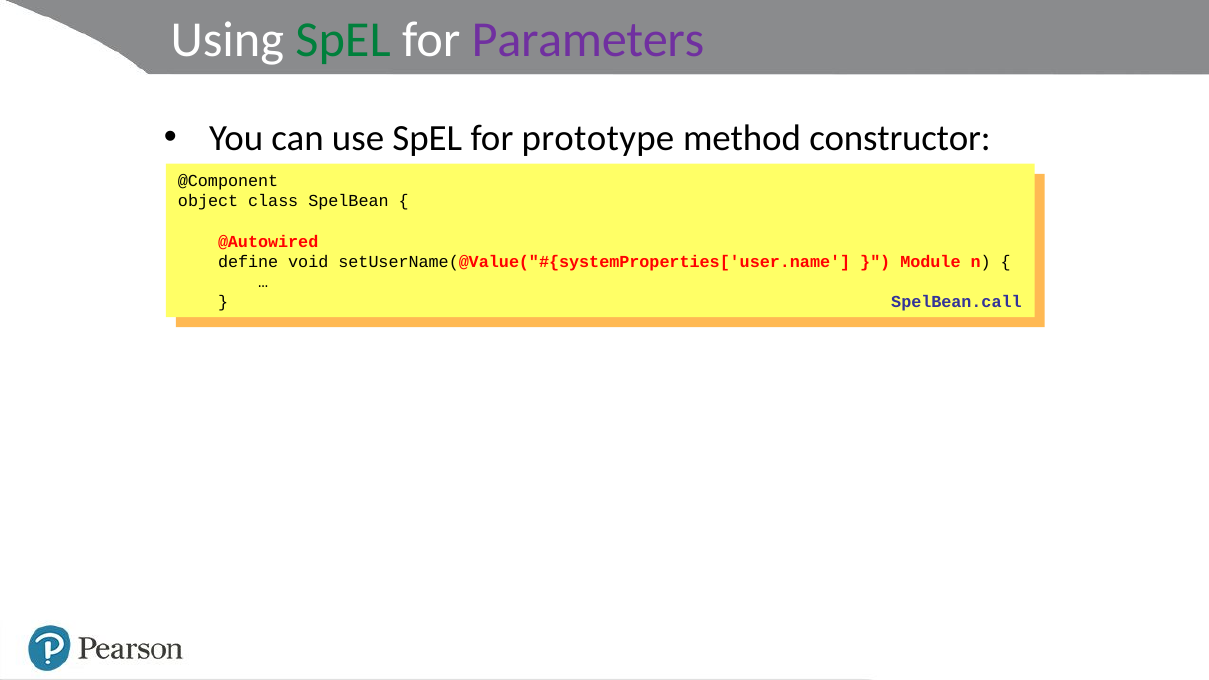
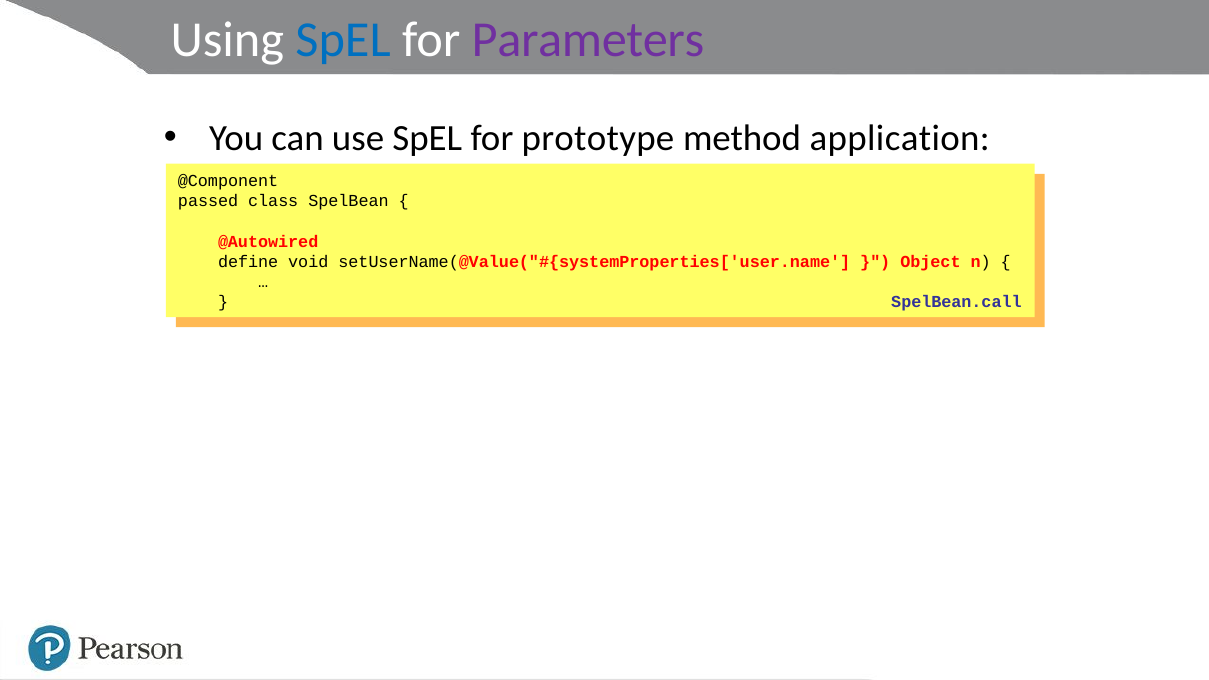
SpEL colour: green -> blue (343, 40)
constructor: constructor -> application (900, 139)
object: object -> passed (208, 201)
Module: Module -> Object (930, 262)
